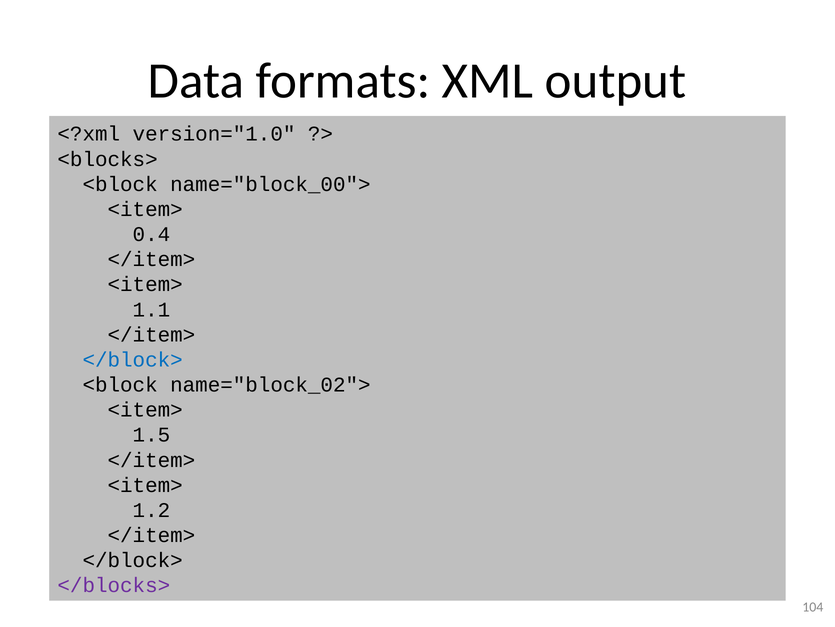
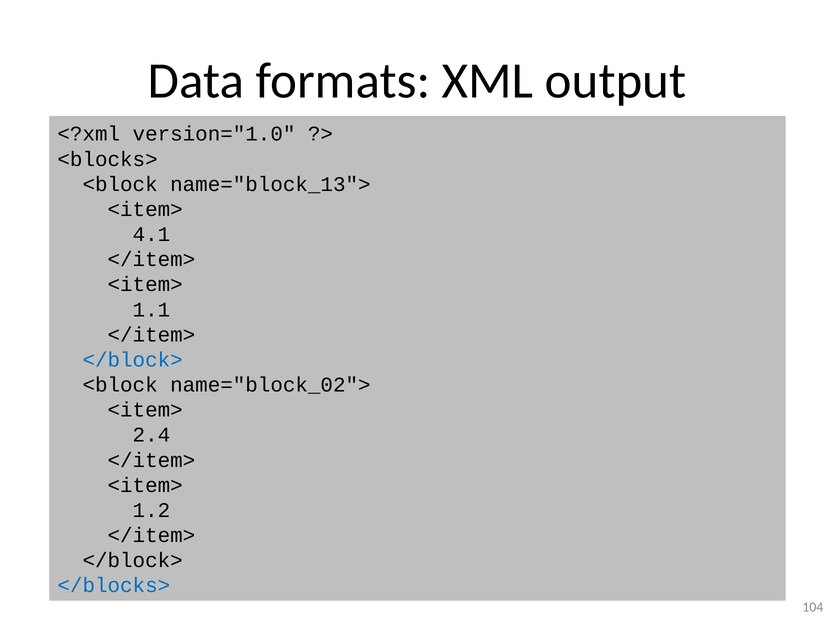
name="block_00">: name="block_00"> -> name="block_13"> (270, 184)
0.4: 0.4 -> 4.1 (151, 234)
1.5: 1.5 -> 2.4 (151, 435)
</blocks> colour: purple -> blue (114, 585)
